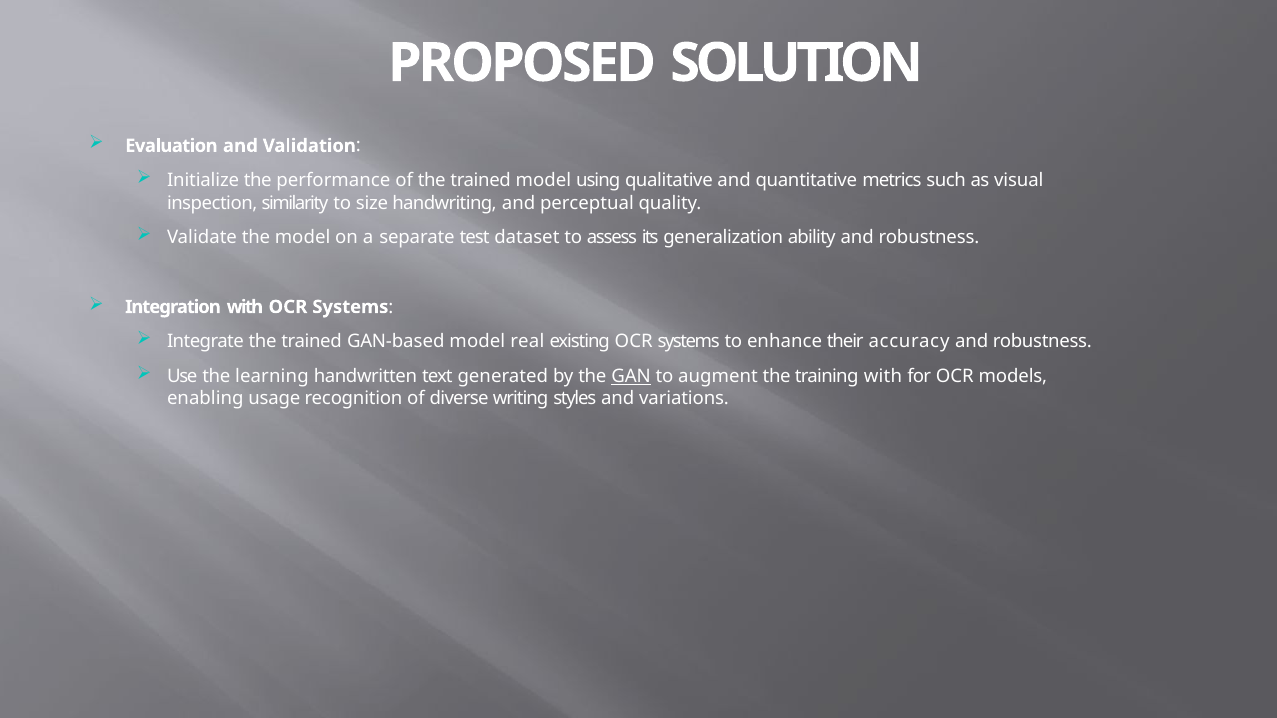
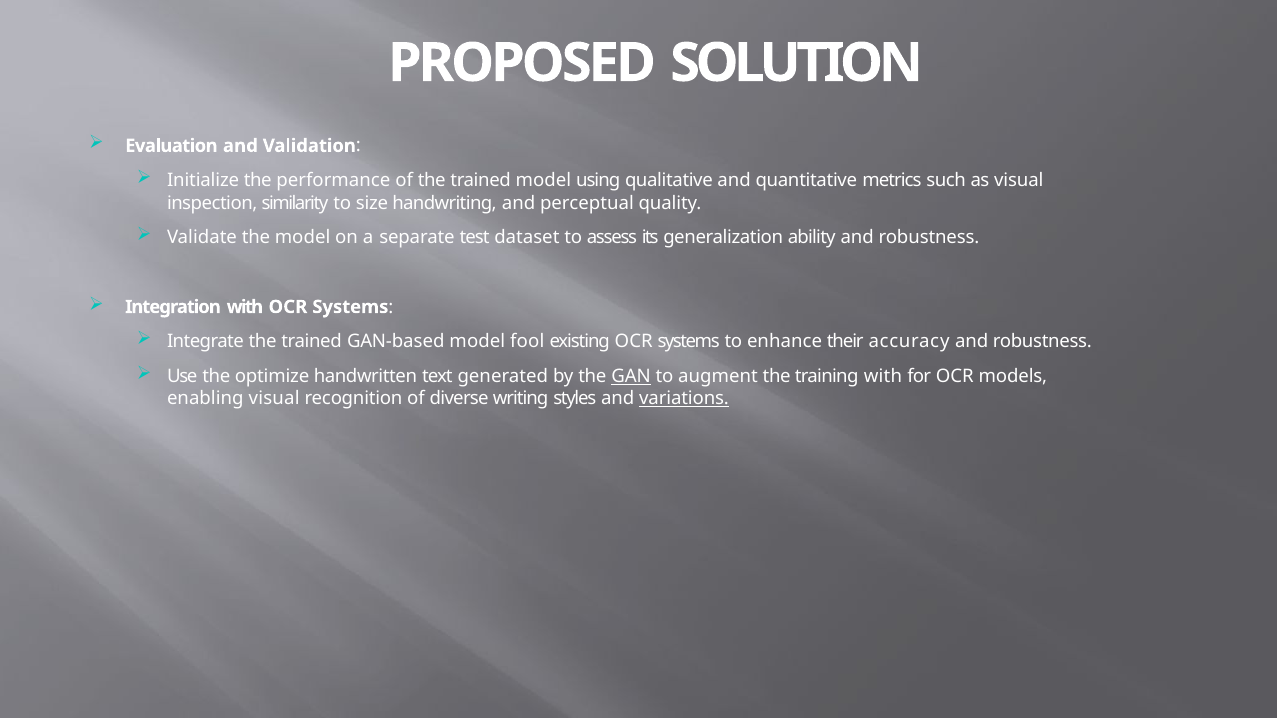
real: real -> fool (527, 342)
learning: learning -> optimize (272, 377)
enabling usage: usage -> visual (274, 399)
variations underline: none -> present (684, 399)
